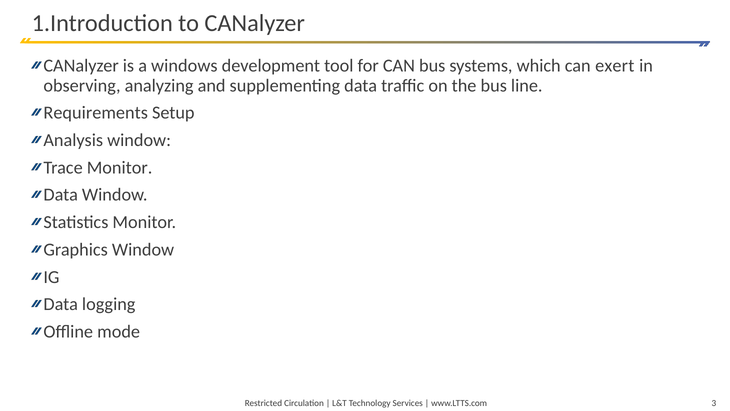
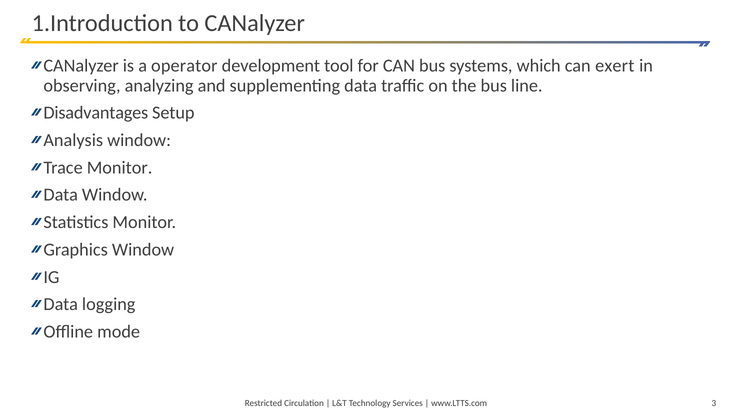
windows: windows -> operator (184, 66)
Requirements: Requirements -> Disadvantages (96, 113)
